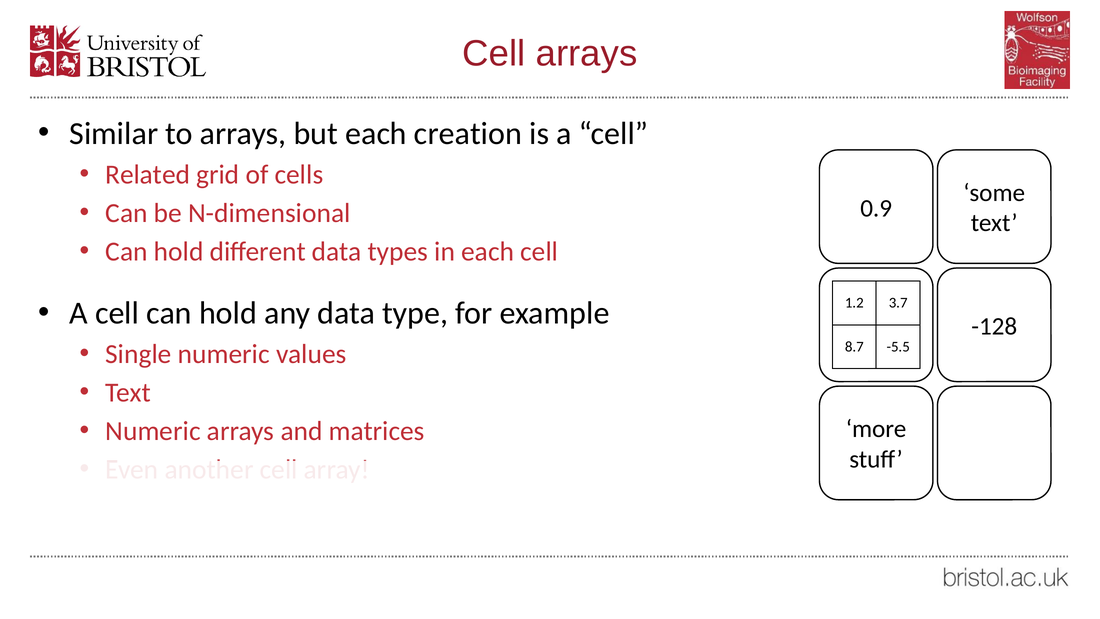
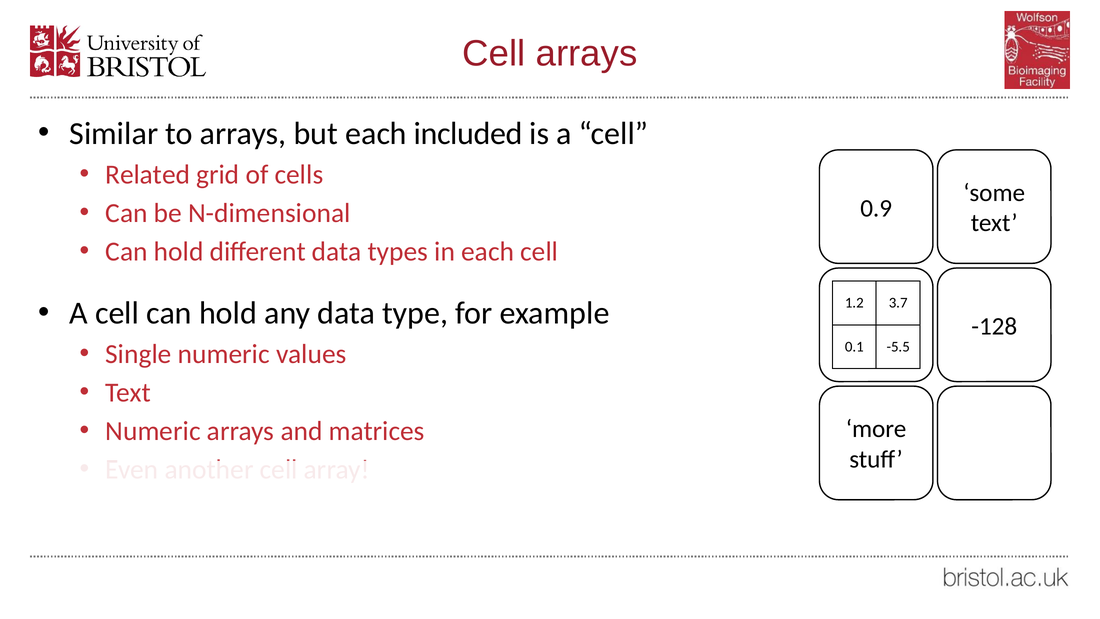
creation: creation -> included (468, 134)
8.7: 8.7 -> 0.1 (854, 347)
